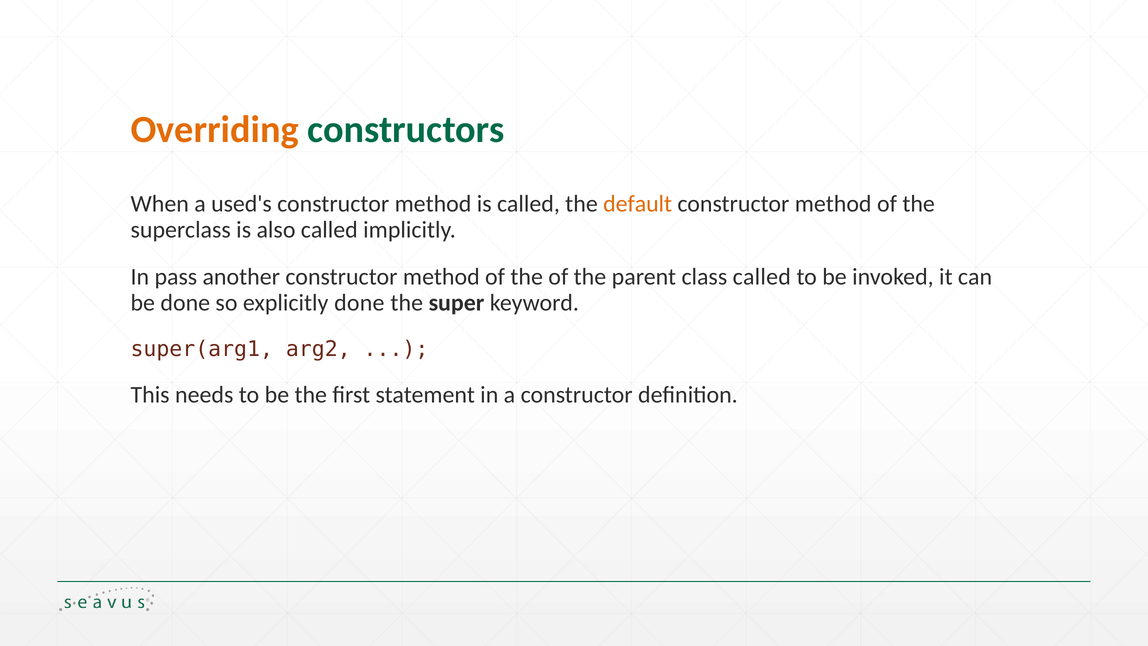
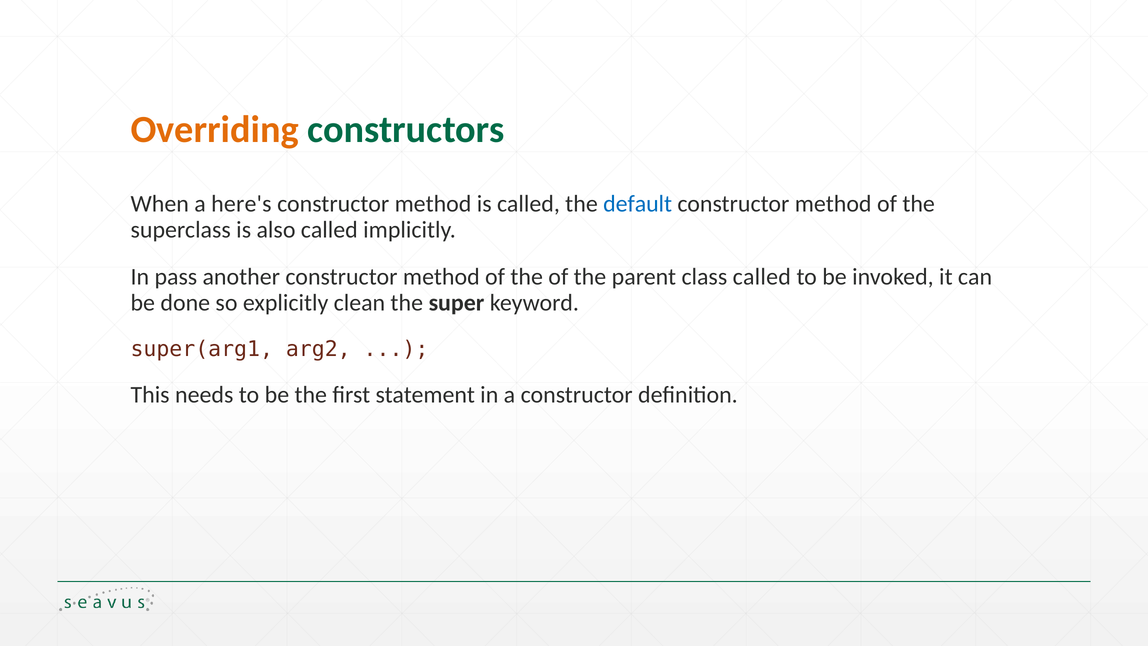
used's: used's -> here's (241, 204)
default colour: orange -> blue (638, 204)
explicitly done: done -> clean (359, 303)
